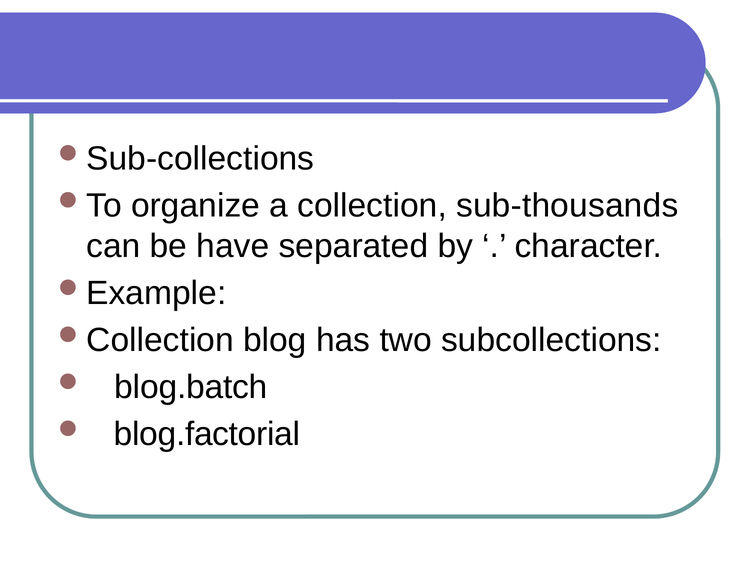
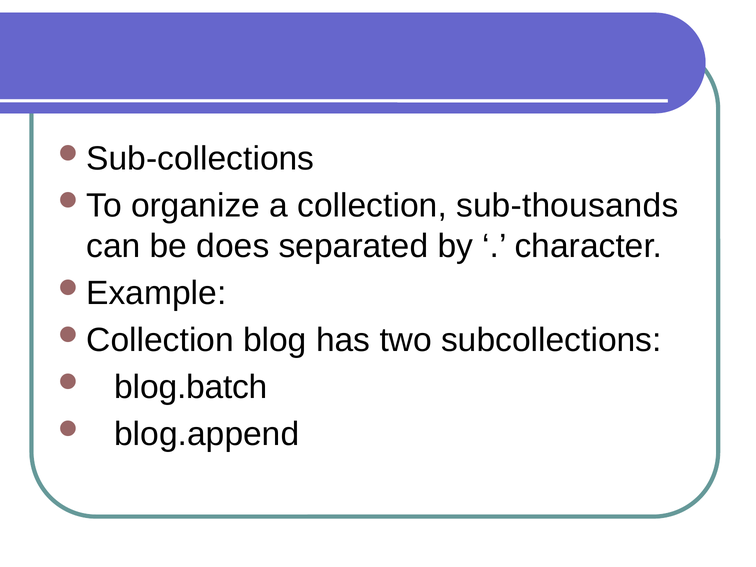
have: have -> does (233, 246)
blog.factorial: blog.factorial -> blog.append (207, 434)
